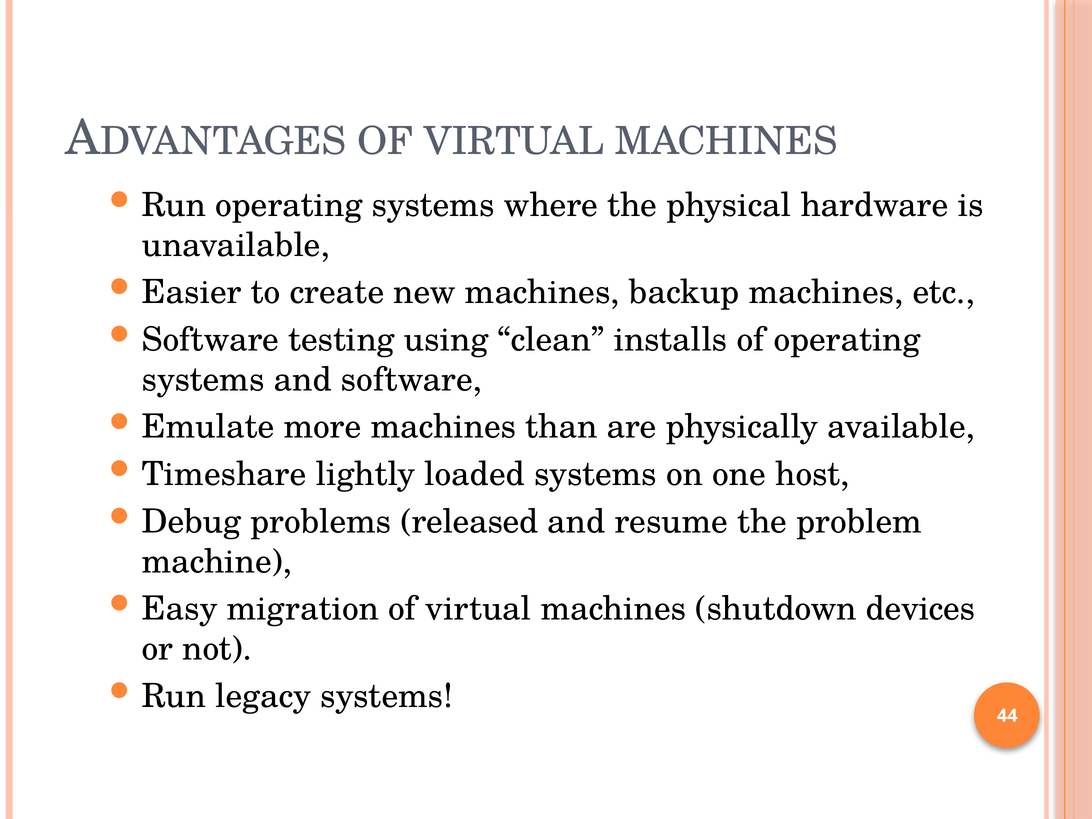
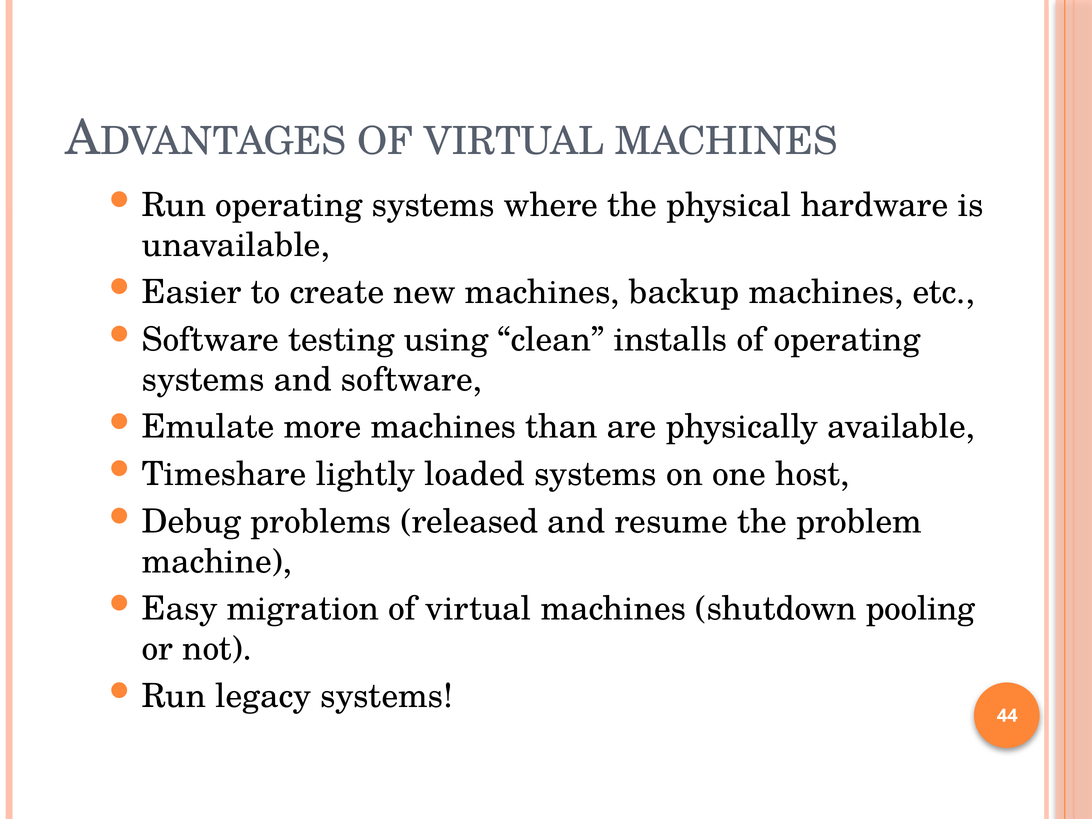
devices: devices -> pooling (920, 609)
